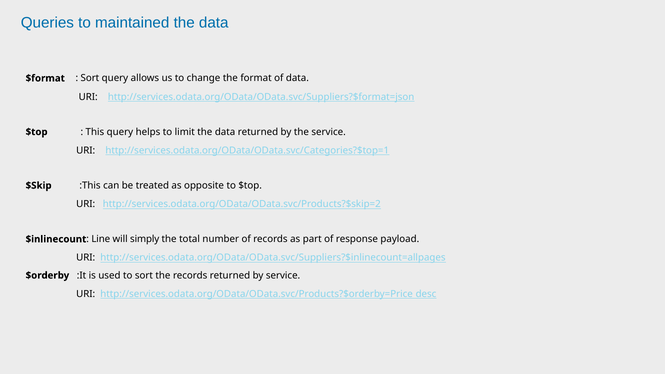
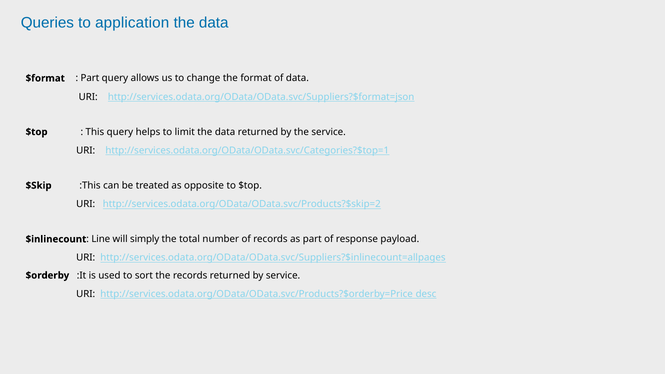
maintained: maintained -> application (132, 23)
Sort: Sort -> Part (90, 78)
